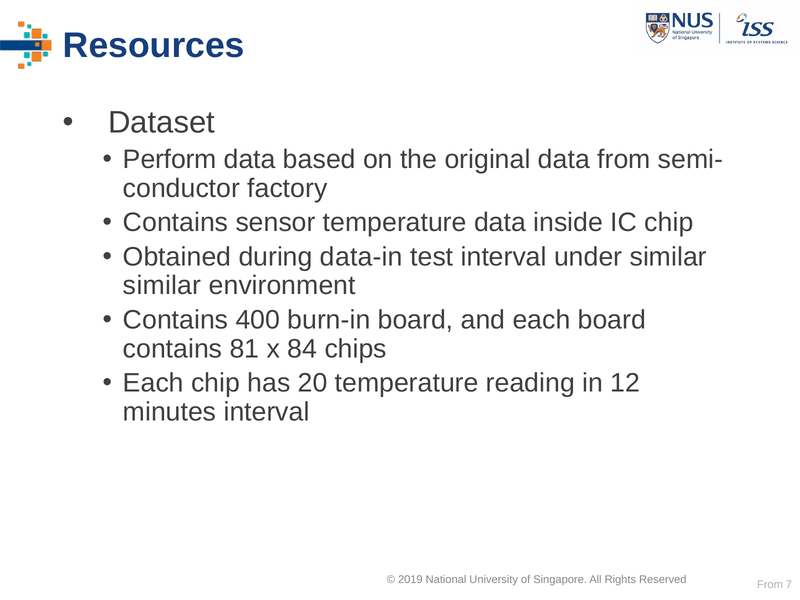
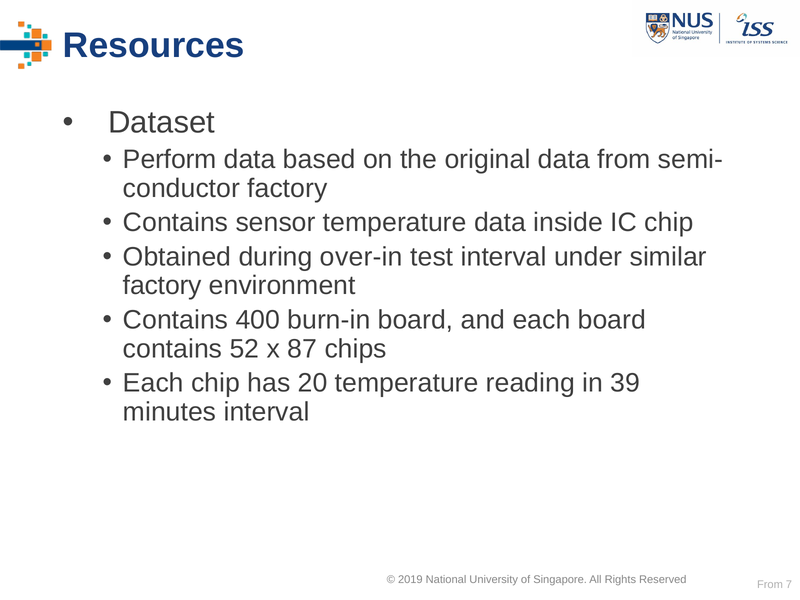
data-in: data-in -> over-in (361, 257)
similar: similar -> factory (162, 286)
81: 81 -> 52 (244, 349)
84: 84 -> 87 (302, 349)
12: 12 -> 39 (625, 383)
